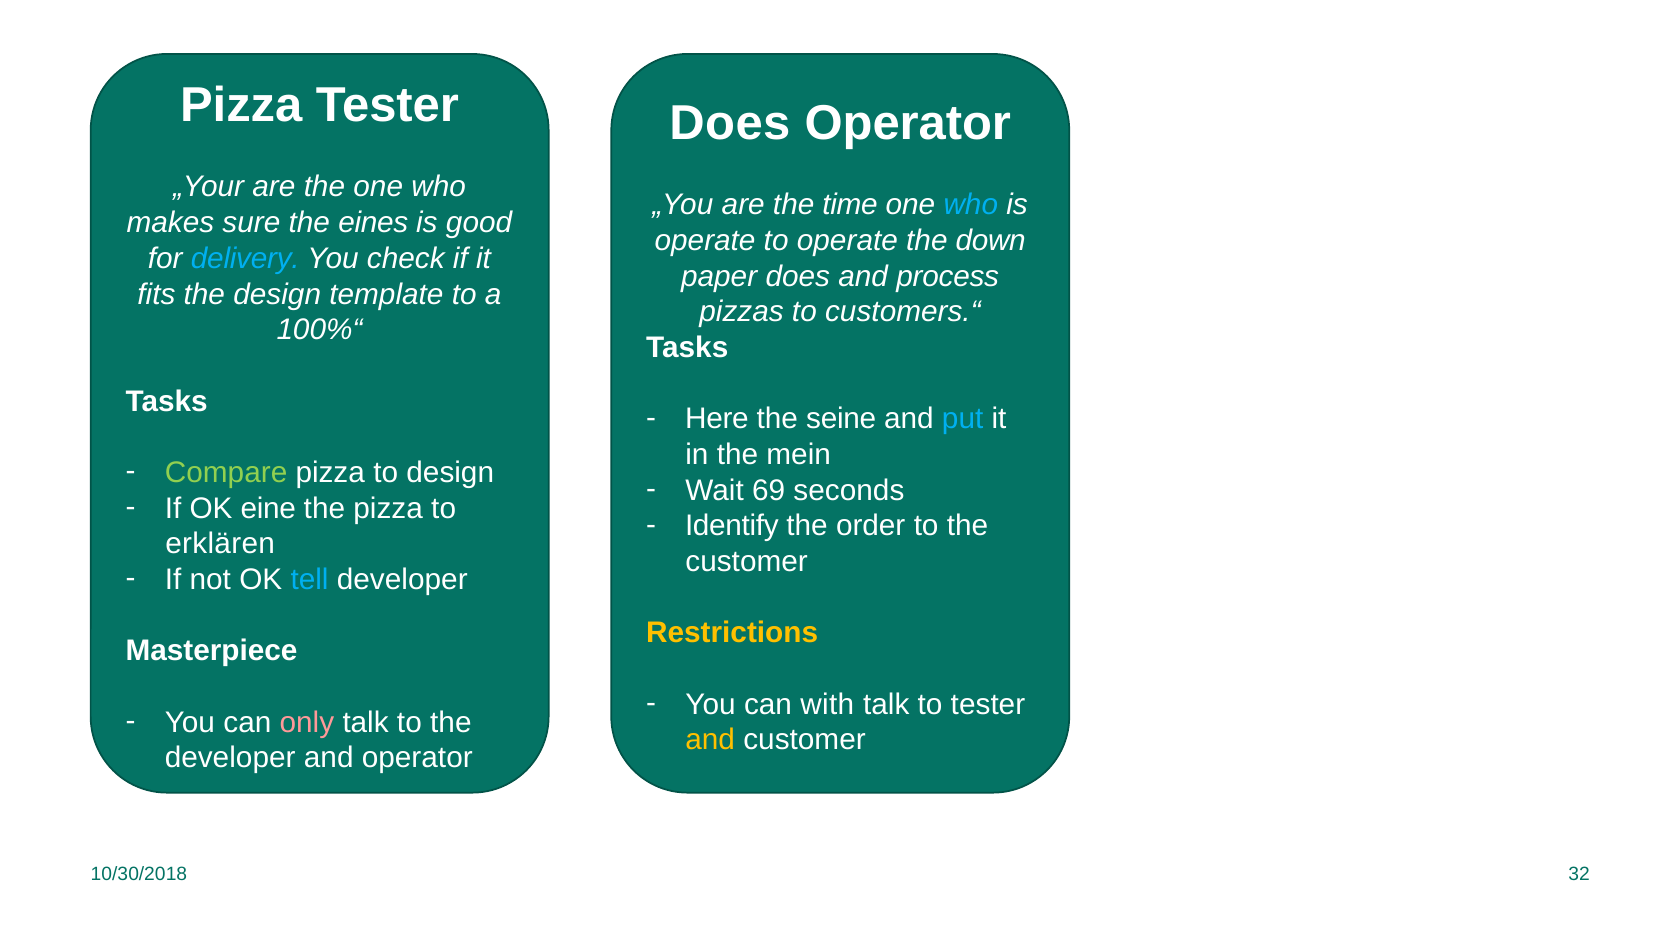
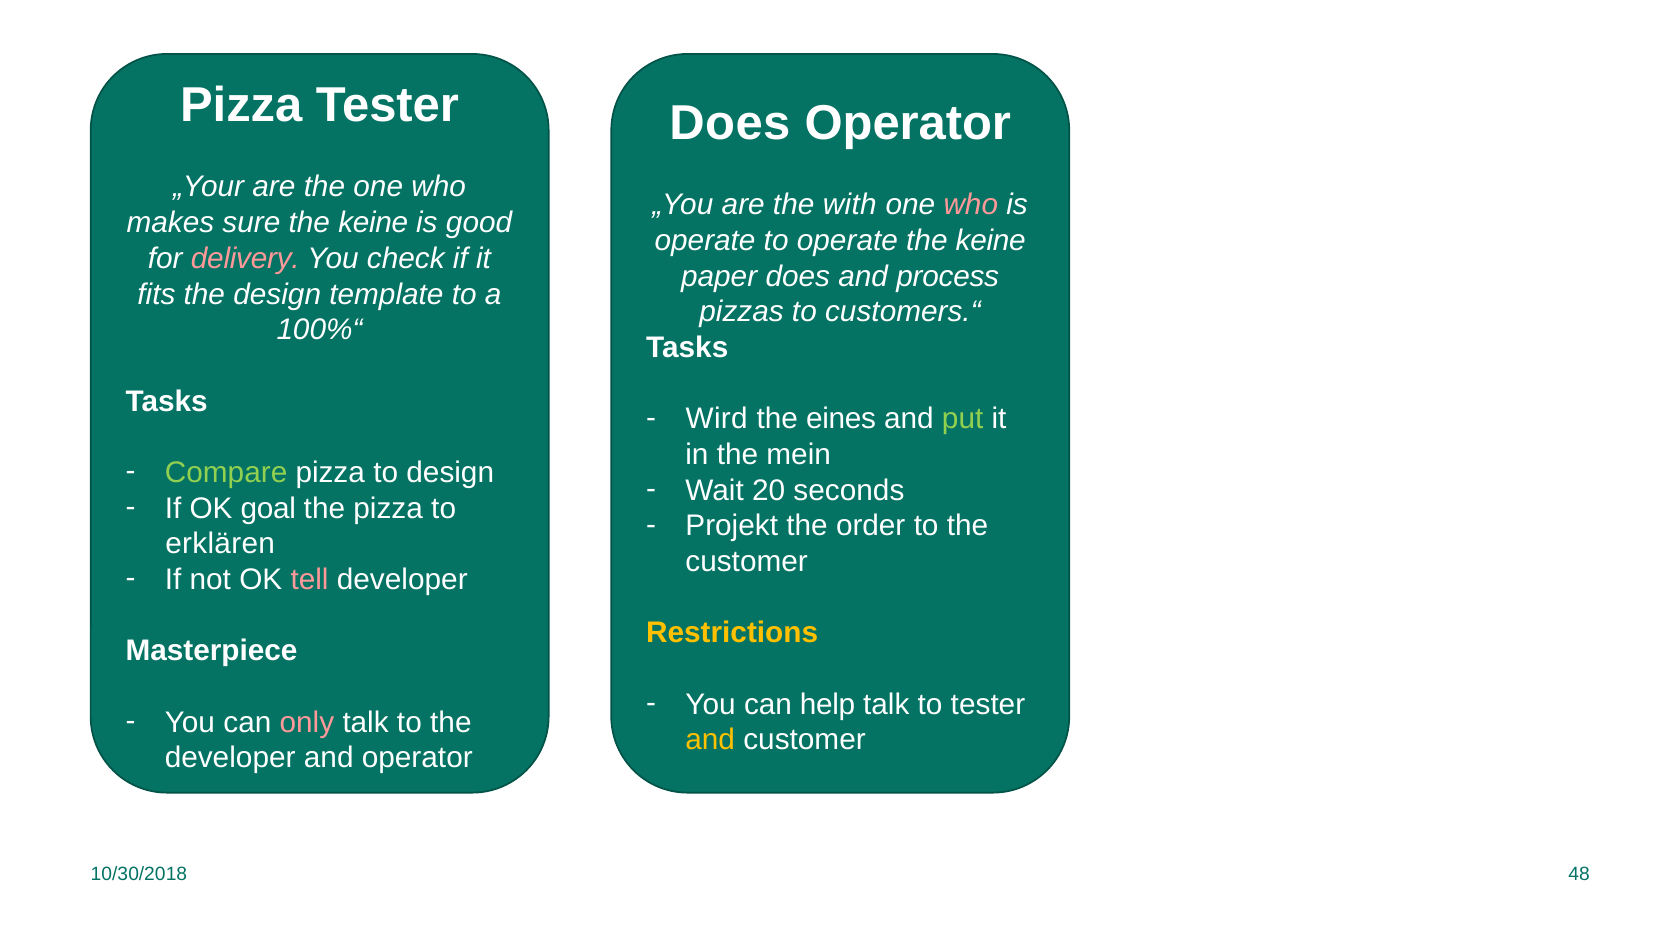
time: time -> with (850, 205)
who colour: light blue -> pink (971, 205)
sure the eines: eines -> keine (373, 223)
operate the down: down -> keine (991, 241)
delivery colour: light blue -> pink (245, 259)
Here: Here -> Wird (717, 419)
seine: seine -> eines (841, 419)
put colour: light blue -> light green (963, 419)
69: 69 -> 20 (769, 491)
eine: eine -> goal (268, 509)
Identify: Identify -> Projekt (732, 526)
tell colour: light blue -> pink (310, 580)
with: with -> help (828, 705)
32: 32 -> 48 (1579, 874)
